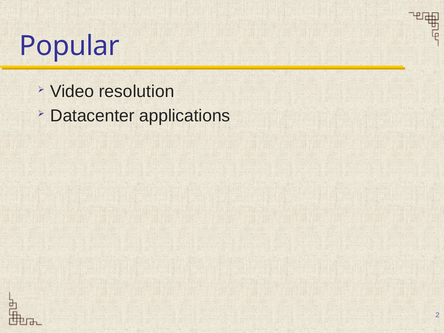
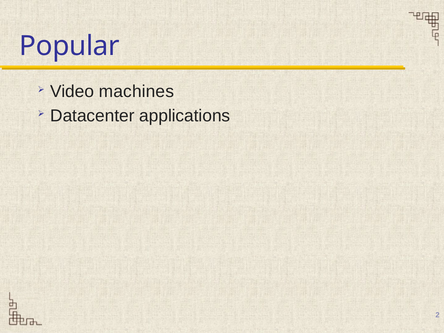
resolution: resolution -> machines (136, 92)
